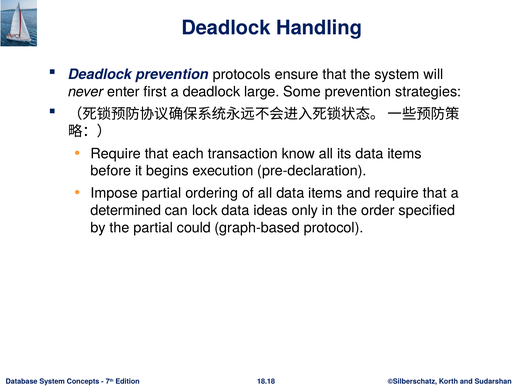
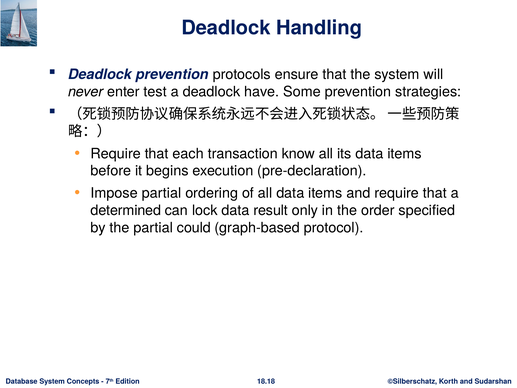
first: first -> test (155, 92)
large: large -> have (262, 92)
ideas: ideas -> result (271, 210)
